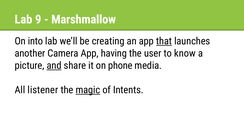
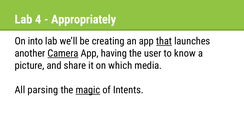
9: 9 -> 4 (38, 19)
Marshmallow: Marshmallow -> Appropriately (84, 19)
Camera underline: none -> present (63, 53)
and underline: present -> none (54, 66)
phone: phone -> which (120, 66)
listener: listener -> parsing (43, 90)
